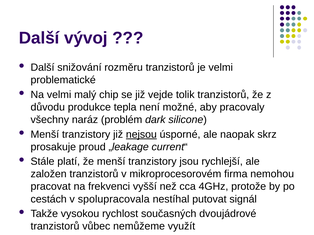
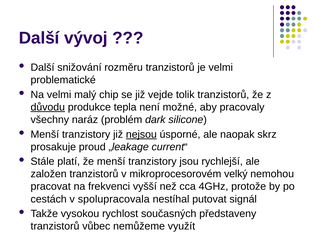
důvodu underline: none -> present (48, 107)
firma: firma -> velký (236, 174)
dvoujádrové: dvoujádrové -> představeny (228, 214)
